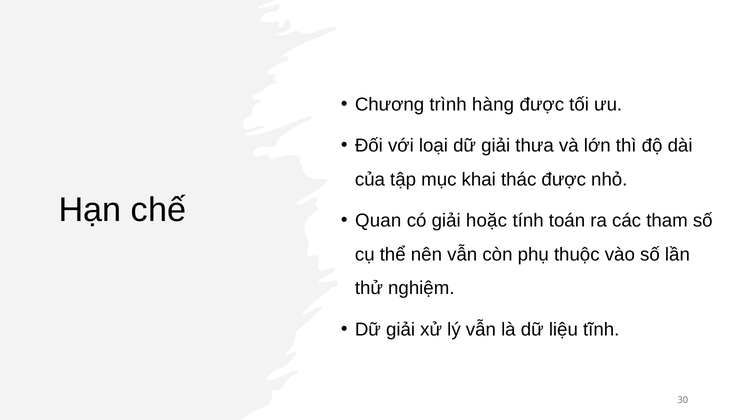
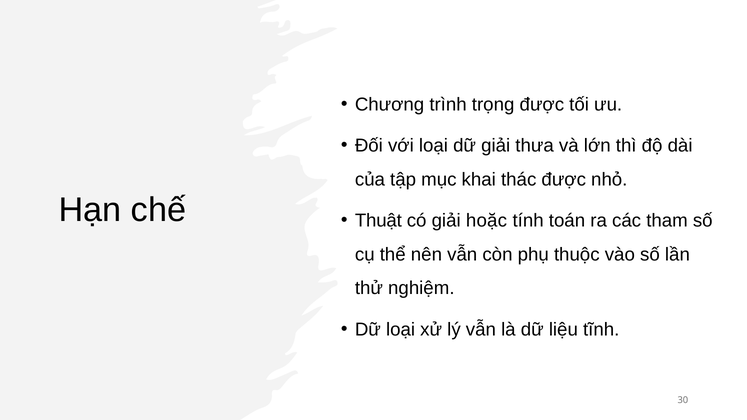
hàng: hàng -> trọng (493, 104)
Quan: Quan -> Thuật (378, 221)
giải: giải -> loại (401, 330)
